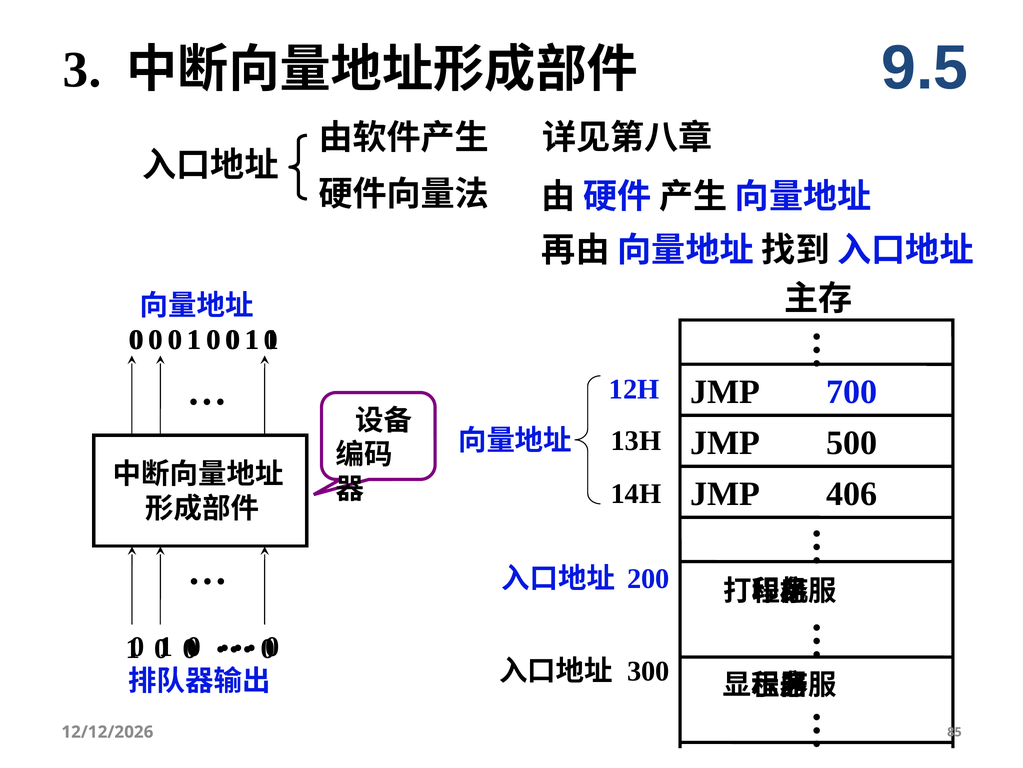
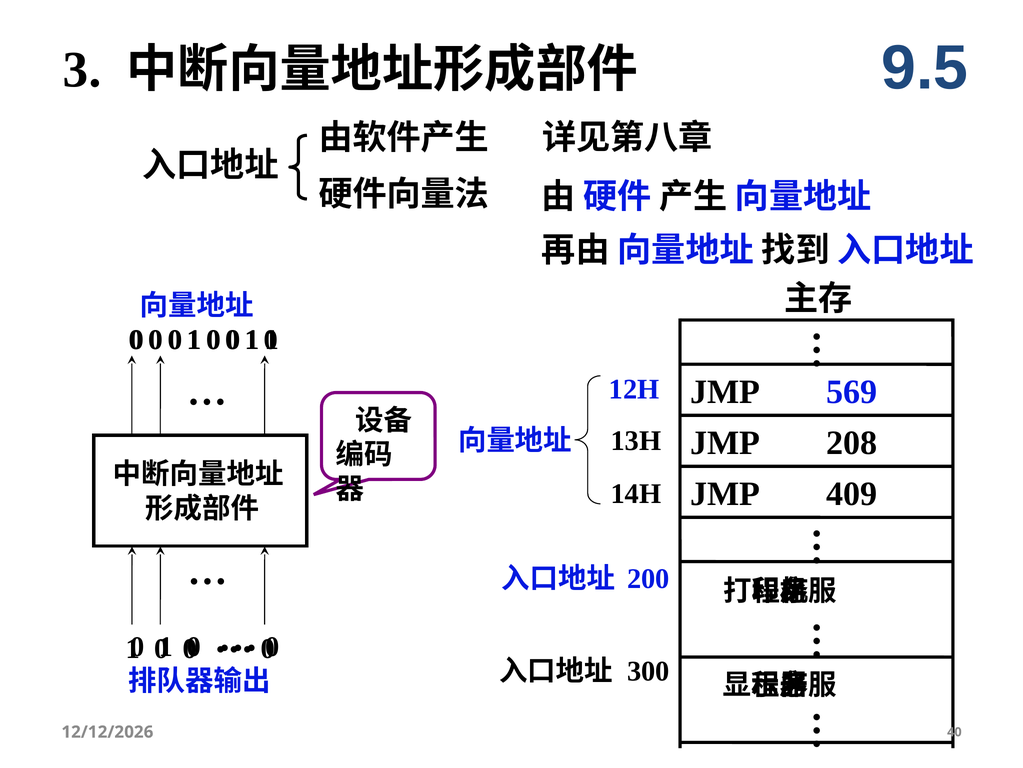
700: 700 -> 569 (852, 392)
500: 500 -> 208 (852, 443)
406: 406 -> 409 (852, 494)
85: 85 -> 40 (954, 731)
